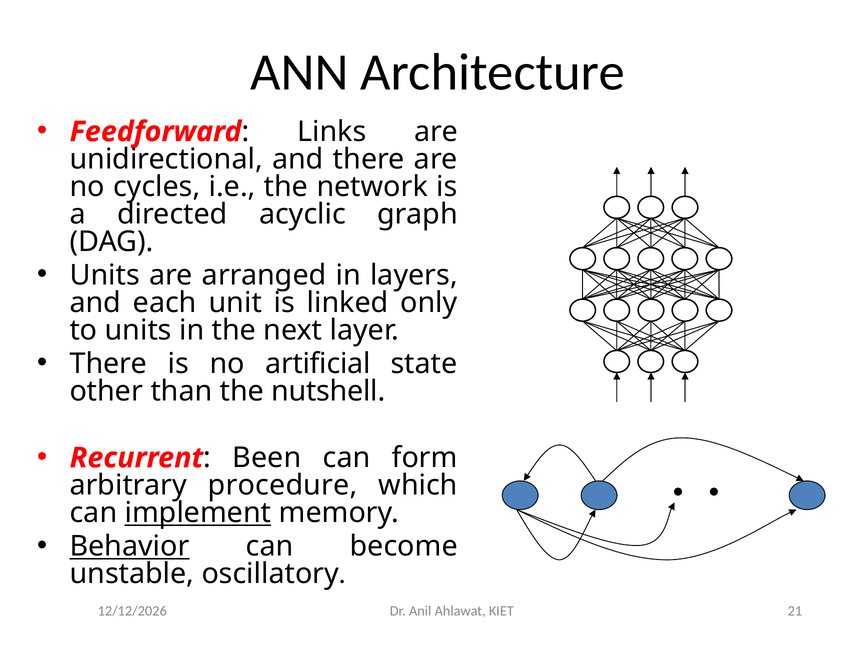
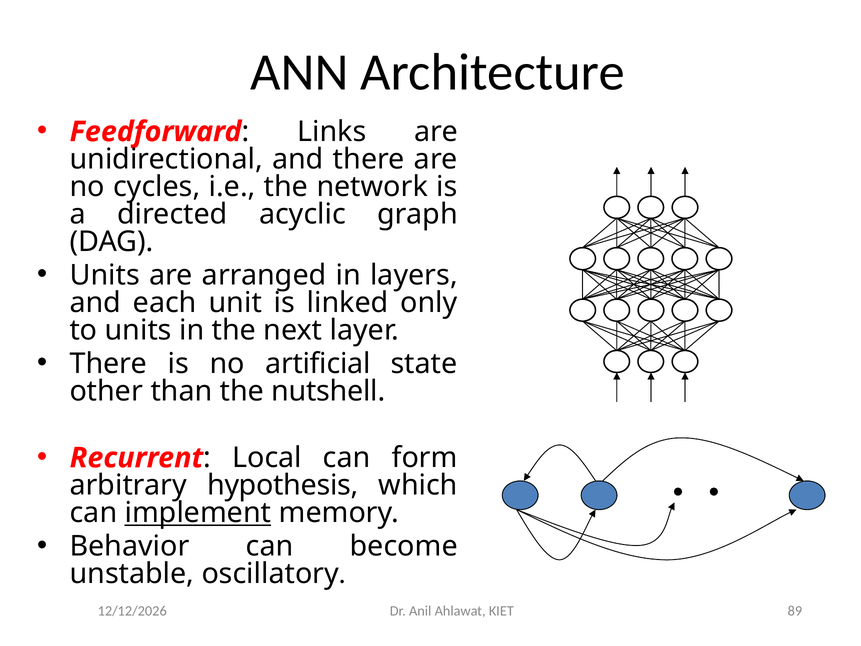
Been: Been -> Local (267, 458)
procedure: procedure -> hypothesis (283, 485)
Behavior underline: present -> none (130, 546)
21: 21 -> 89 (795, 611)
